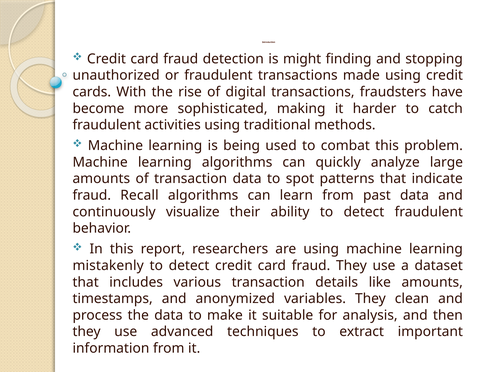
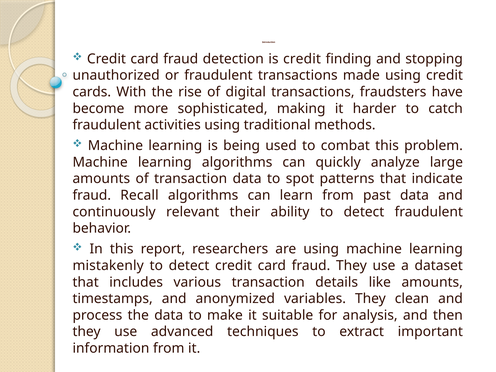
is might: might -> credit (302, 59)
visualize: visualize -> relevant (193, 212)
